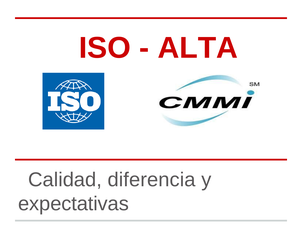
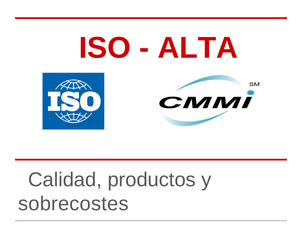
diferencia: diferencia -> productos (152, 180)
expectativas: expectativas -> sobrecostes (73, 204)
